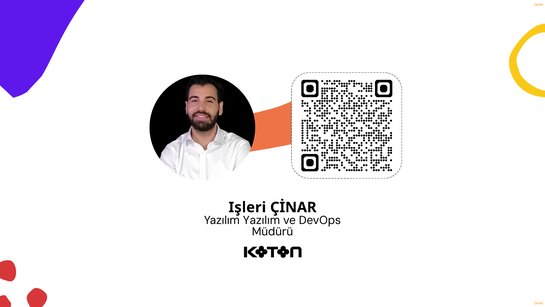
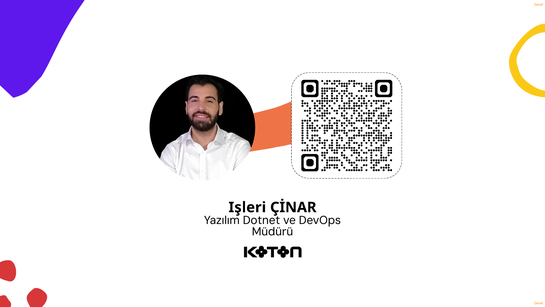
Yazılım Yazılım: Yazılım -> Dotnet (261, 220)
